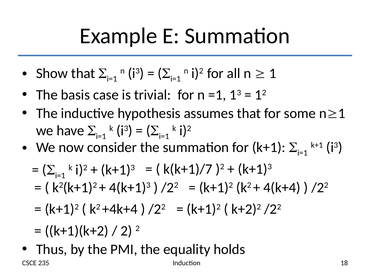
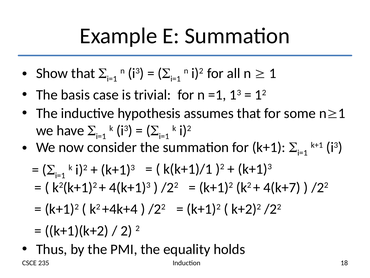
k(k+1)/7: k(k+1)/7 -> k(k+1)/1 (188, 169)
4(k+4: 4(k+4 -> 4(k+7 (282, 187)
